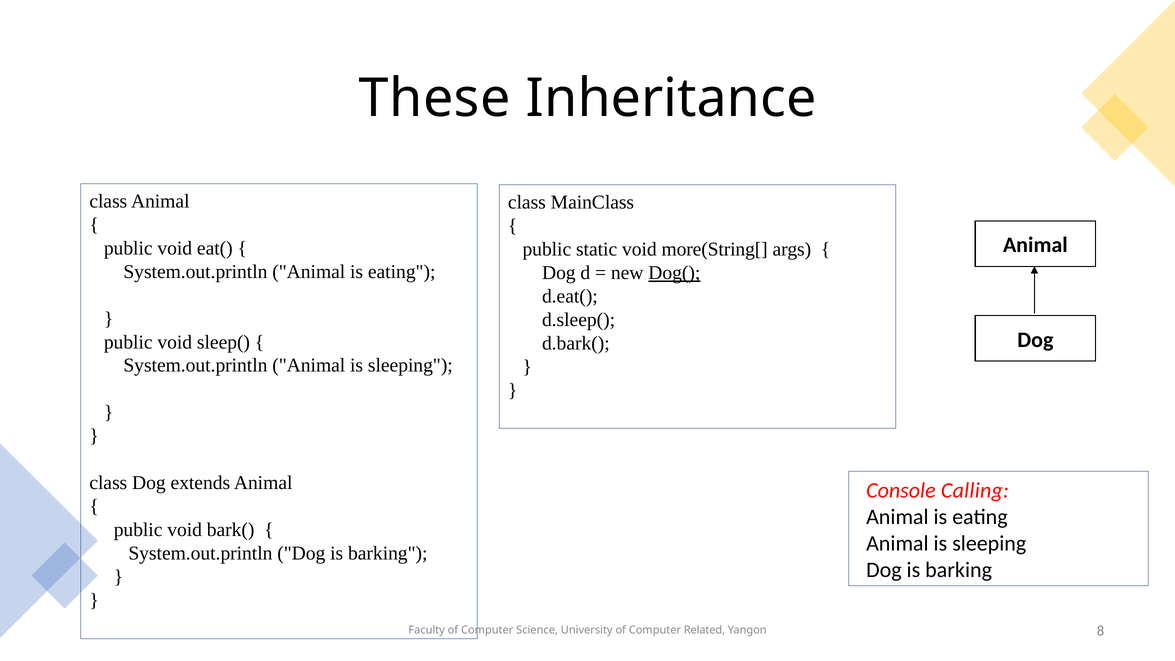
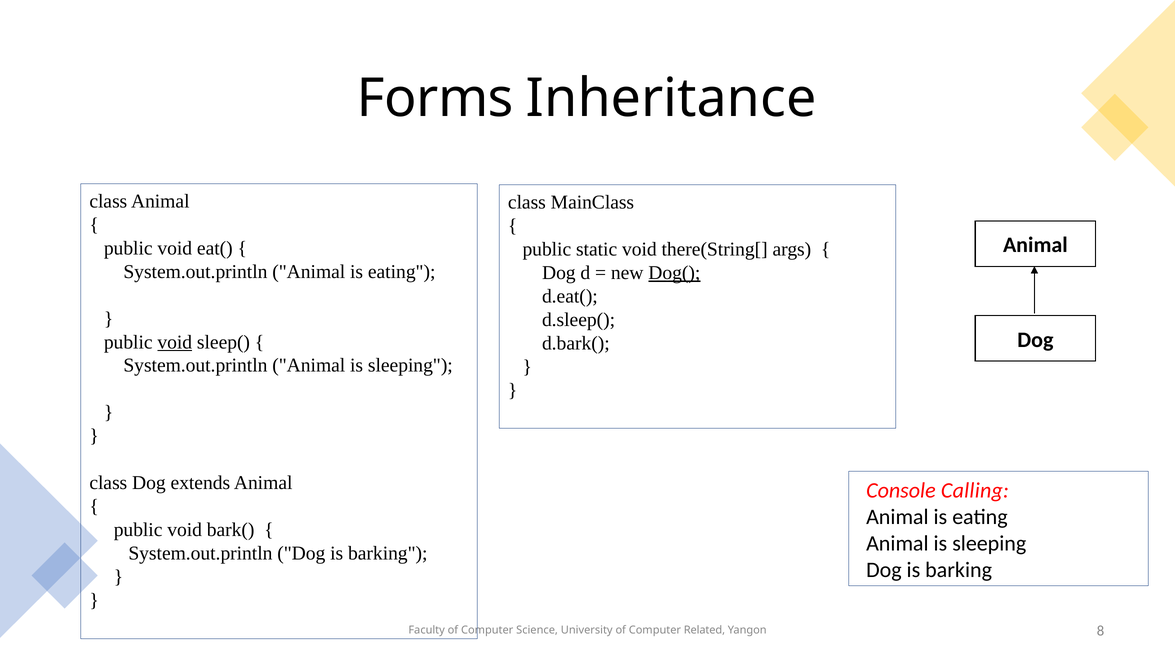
These: These -> Forms (435, 99)
more(String[: more(String[ -> there(String[ (715, 249)
void underline: none -> present (175, 342)
